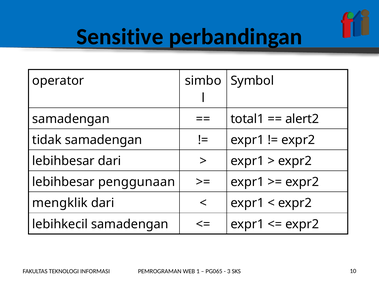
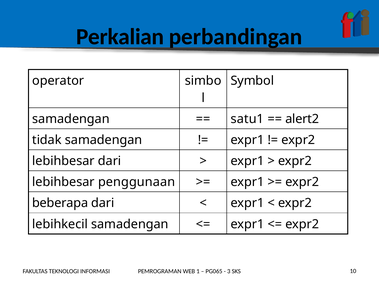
Sensitive: Sensitive -> Perkalian (120, 37)
total1: total1 -> satu1 (247, 119)
mengklik: mengklik -> beberapa (60, 203)
